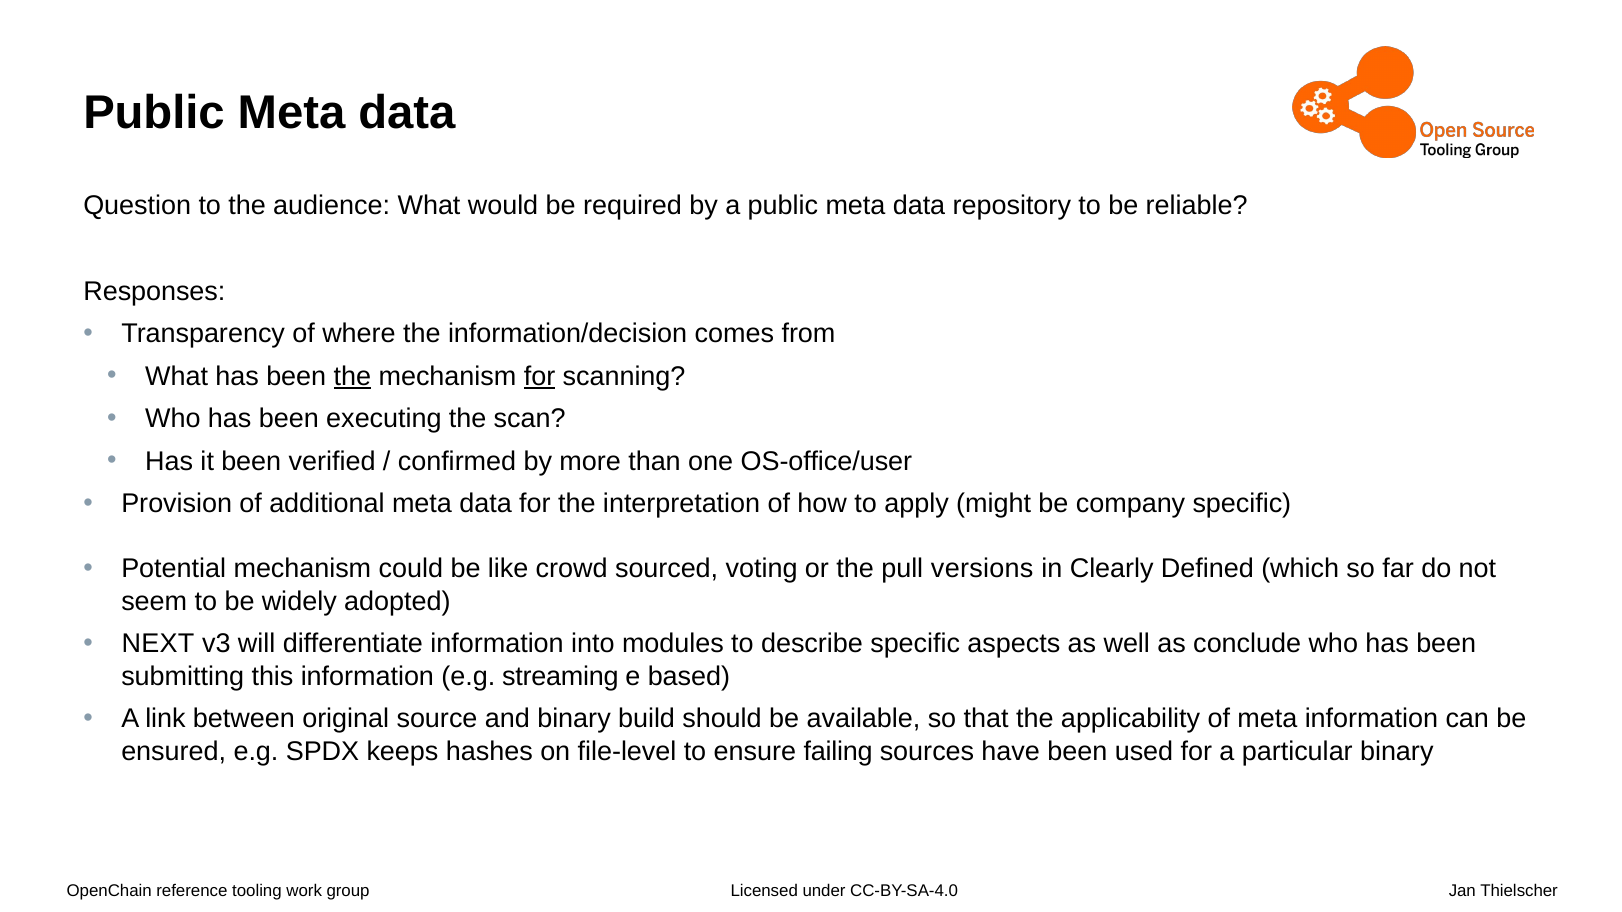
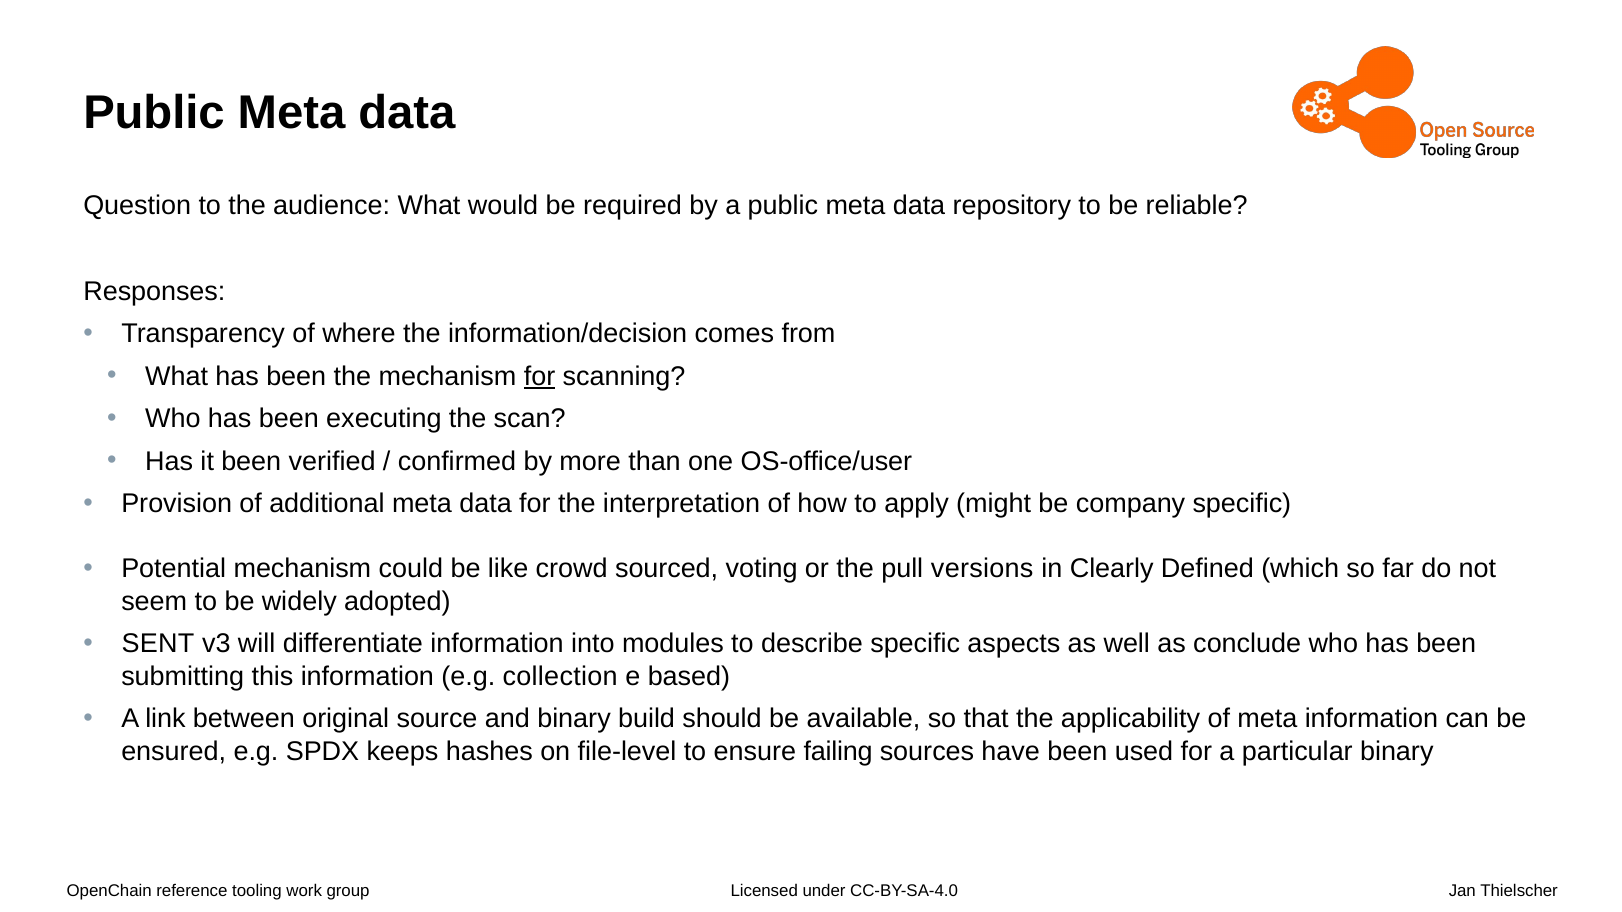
the underline: present -> none (352, 376)
NEXT: NEXT -> SENT (158, 644)
streaming: streaming -> collection (560, 676)
